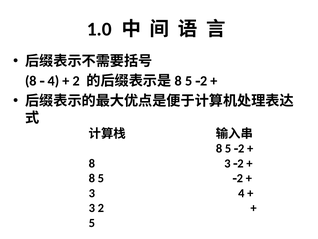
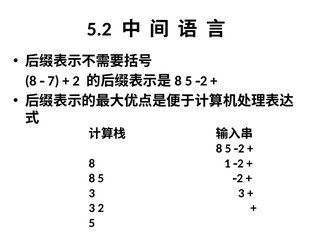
1.0: 1.0 -> 5.2 (99, 29)
4: 4 -> 7 (53, 81)
8 3: 3 -> 1 (227, 163)
3 4: 4 -> 3 (241, 193)
